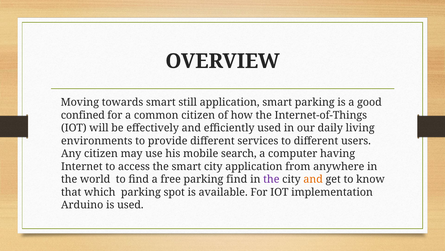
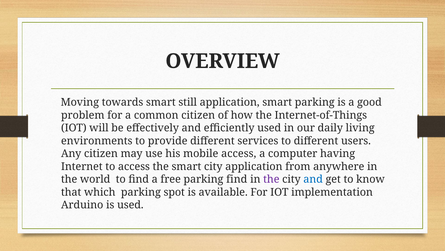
confined: confined -> problem (83, 115)
mobile search: search -> access (239, 153)
and colour: orange -> blue (313, 179)
